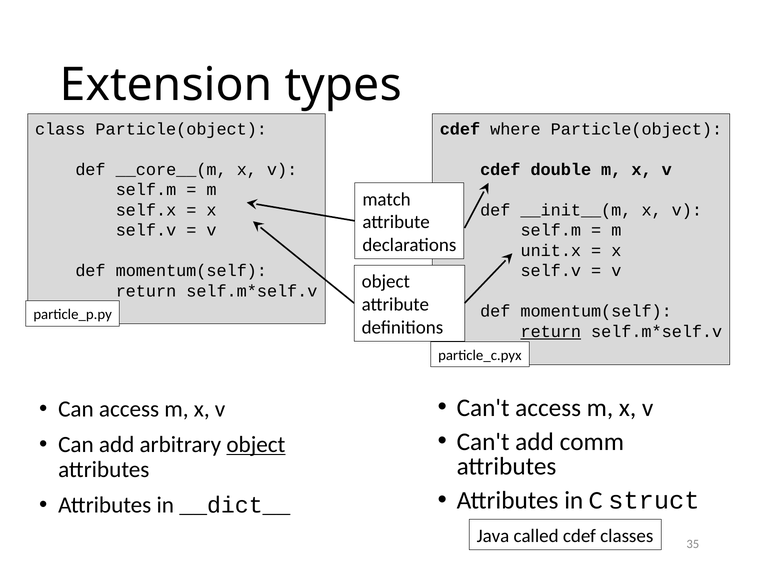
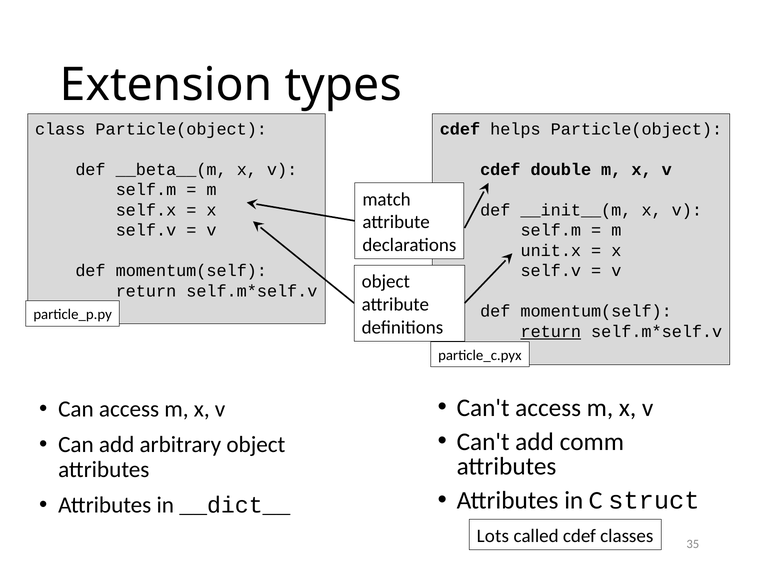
where: where -> helps (515, 129)
__core__(m: __core__(m -> __beta__(m (171, 169)
object underline: present -> none (256, 444)
Java: Java -> Lots (493, 535)
